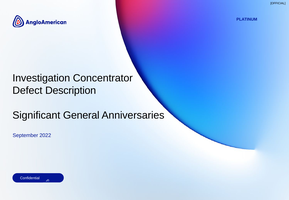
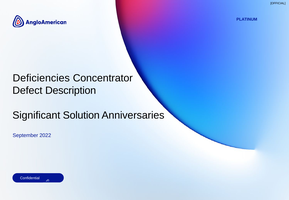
Investigation: Investigation -> Deficiencies (41, 78)
General: General -> Solution (81, 115)
